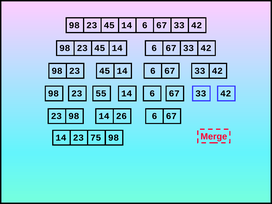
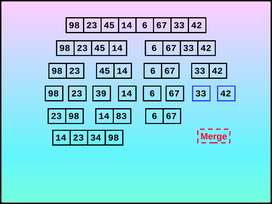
55: 55 -> 39 (101, 94)
26: 26 -> 83 (121, 116)
75: 75 -> 34 (96, 138)
